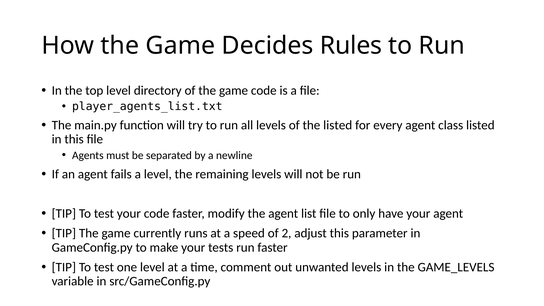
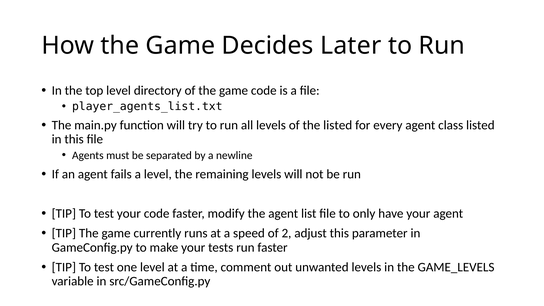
Rules: Rules -> Later (351, 46)
